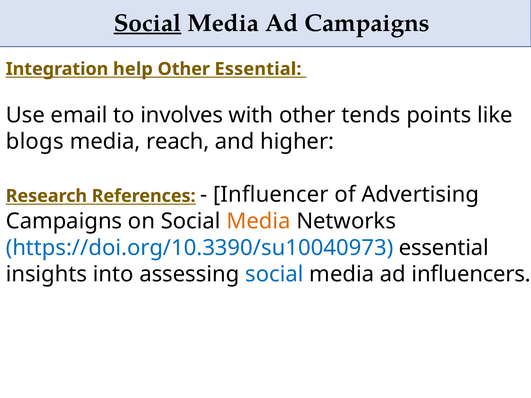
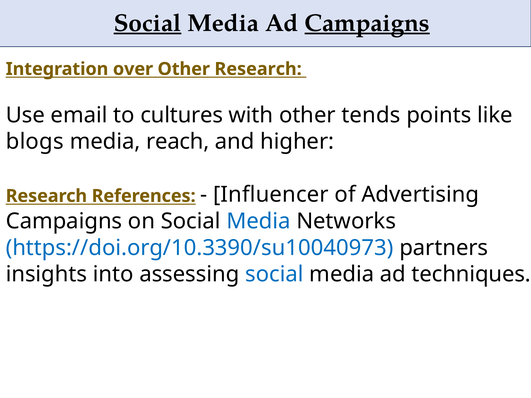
Campaigns underline: none -> present (367, 23)
help: help -> over (133, 69)
Other Essential: Essential -> Research (258, 69)
involves: involves -> cultures (182, 115)
Media colour: orange -> blue (259, 221)
https://doi.org/10.3390/su10040973 essential: essential -> partners (444, 248)
influencers: influencers -> techniques (471, 274)
